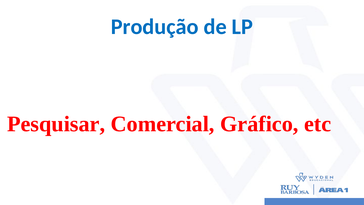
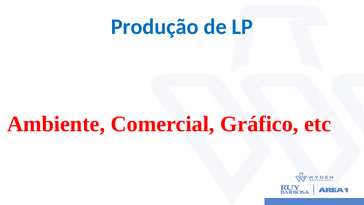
Pesquisar: Pesquisar -> Ambiente (56, 124)
